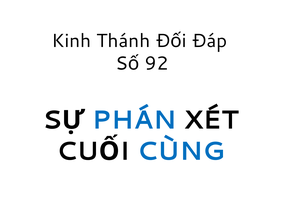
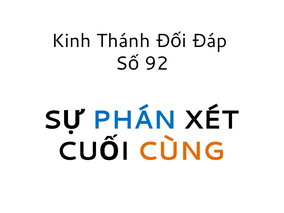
CÙNG colour: blue -> orange (181, 151)
